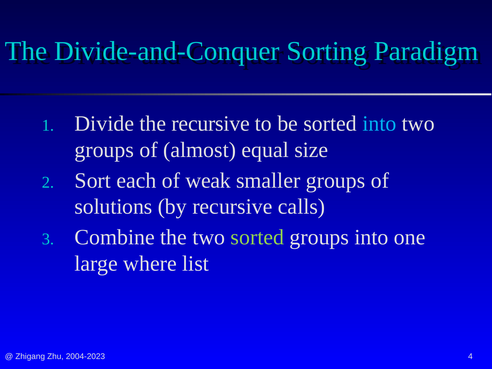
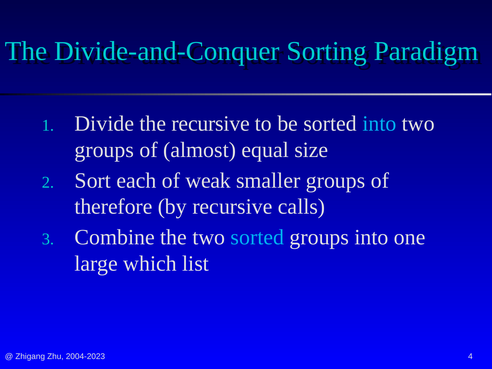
solutions: solutions -> therefore (113, 207)
sorted colour: light green -> light blue (257, 237)
where: where -> which (150, 264)
